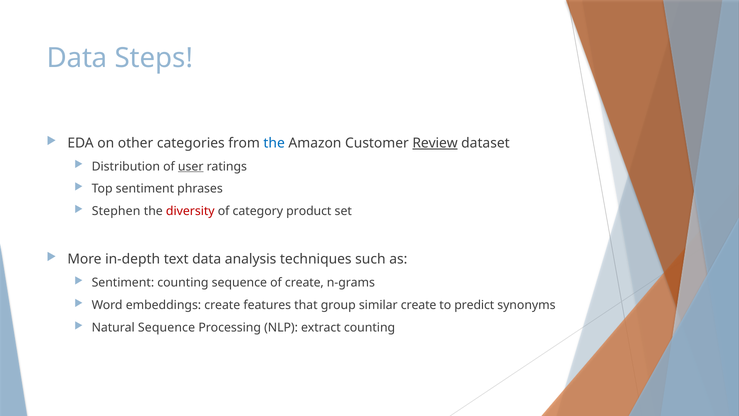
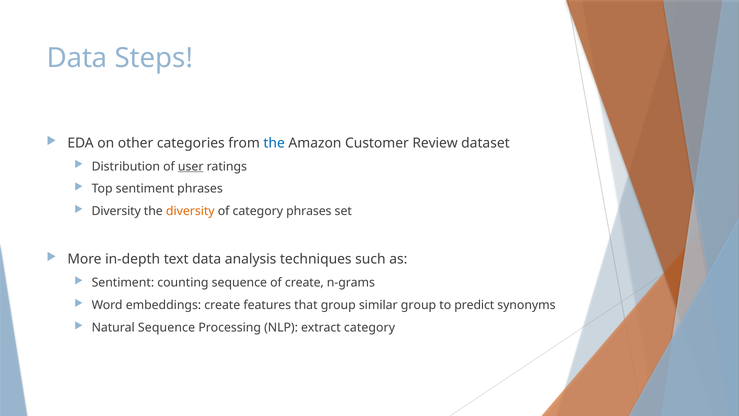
Review underline: present -> none (435, 143)
Stephen: Stephen -> Diversity (116, 211)
diversity colour: red -> orange (190, 211)
category product: product -> phrases (309, 211)
similar create: create -> group (419, 305)
extract counting: counting -> category (369, 327)
